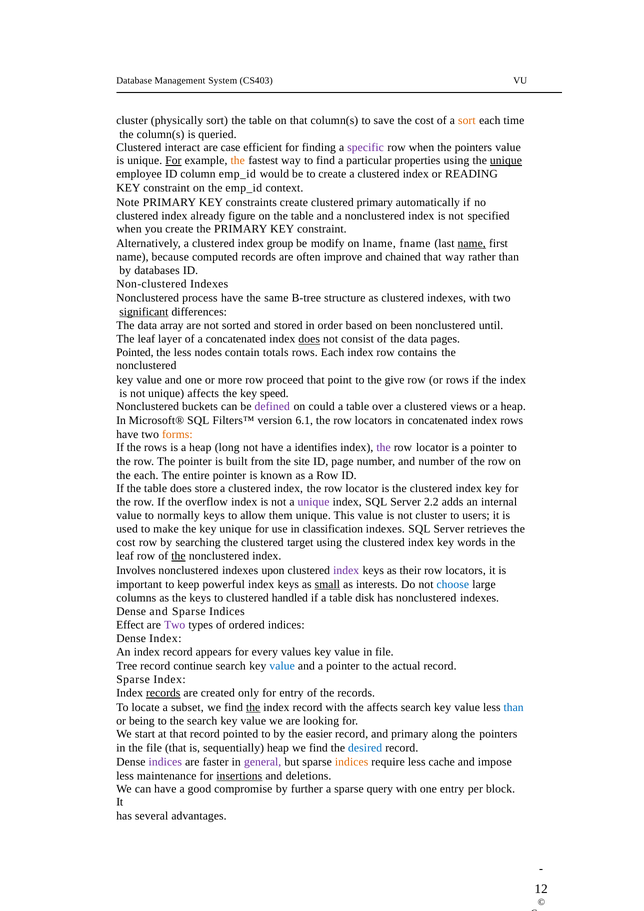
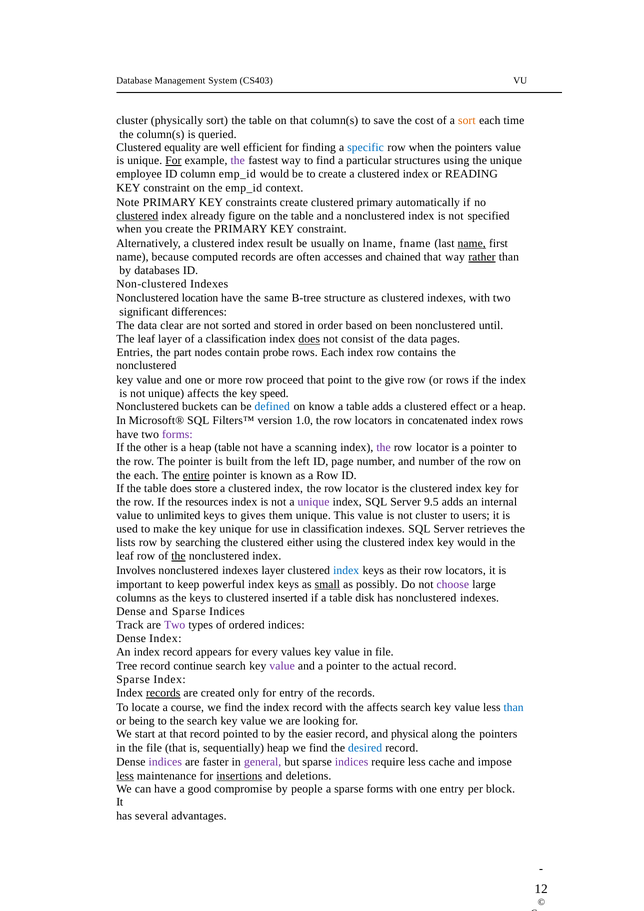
interact: interact -> equality (183, 147)
case: case -> well (231, 147)
specific colour: purple -> blue (366, 147)
the colour: orange -> purple (238, 161)
properties: properties -> structures (417, 161)
unique underline: present -> none (506, 161)
clustered underline: none -> present (137, 216)
group: group -> result (280, 243)
modify: modify -> usually (328, 243)
improve: improve -> accesses (343, 257)
rather underline: none -> present (482, 257)
process: process -> location (200, 298)
significant underline: present -> none (144, 312)
array: array -> clear (172, 326)
a concatenated: concatenated -> classification (236, 339)
Pointed: Pointed -> Entries (135, 352)
the less: less -> part (183, 352)
totals: totals -> probe (276, 352)
defined colour: purple -> blue (272, 407)
could: could -> know (322, 407)
table over: over -> adds (383, 407)
views: views -> effect (464, 407)
6.1: 6.1 -> 1.0 (304, 421)
forms colour: orange -> purple (177, 435)
the rows: rows -> other (156, 448)
heap long: long -> table (227, 448)
identifies: identifies -> scanning (316, 448)
site: site -> left (302, 462)
entire underline: none -> present (196, 476)
overflow: overflow -> resources (207, 502)
2.2: 2.2 -> 9.5 (431, 502)
normally: normally -> unlimited (179, 516)
allow: allow -> gives (253, 516)
cost: cost -> lists (126, 543)
target: target -> either (300, 543)
key words: words -> would (472, 543)
indexes upon: upon -> layer (273, 571)
index colour: purple -> blue (346, 571)
interests: interests -> possibly (377, 584)
choose colour: blue -> purple (453, 584)
handled: handled -> inserted (290, 598)
Effect: Effect -> Track (130, 625)
value colour: blue -> purple (282, 666)
subset: subset -> course (187, 708)
the underline: present -> none (253, 708)
and primary: primary -> physical (410, 734)
indices colour: orange -> purple (352, 762)
less underline: none -> present (125, 776)
further: further -> people (307, 789)
sparse query: query -> forms (380, 789)
